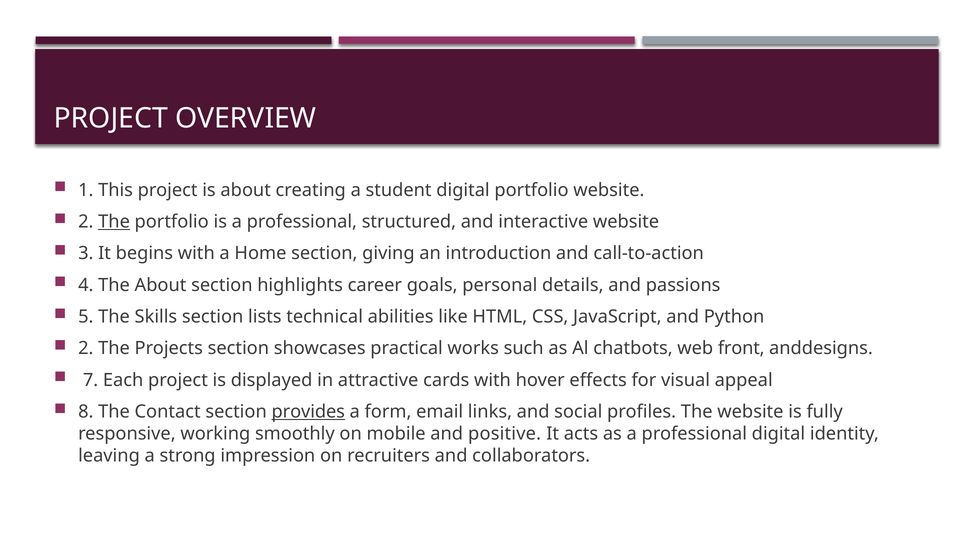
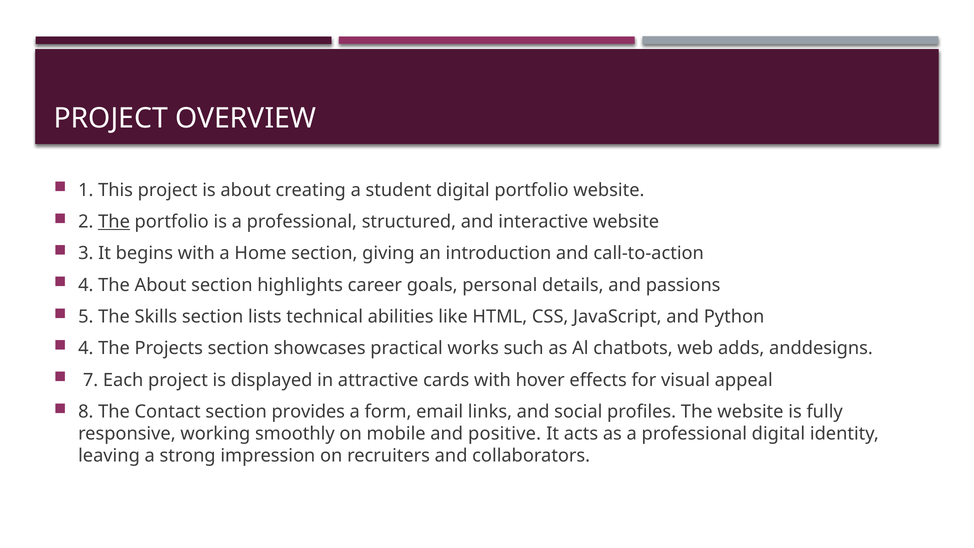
2: 2 -> 4 (86, 348)
front: front -> adds (741, 348)
provides underline: present -> none (308, 412)
